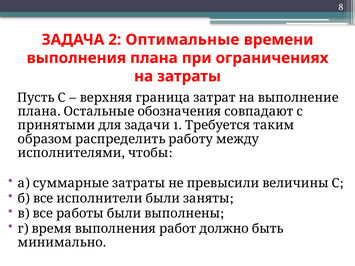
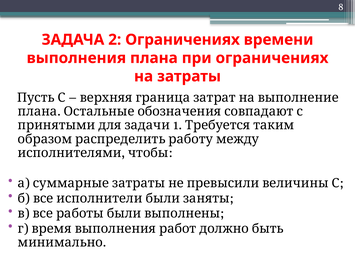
2 Оптимальные: Оптимальные -> Ограничениях (183, 40)
